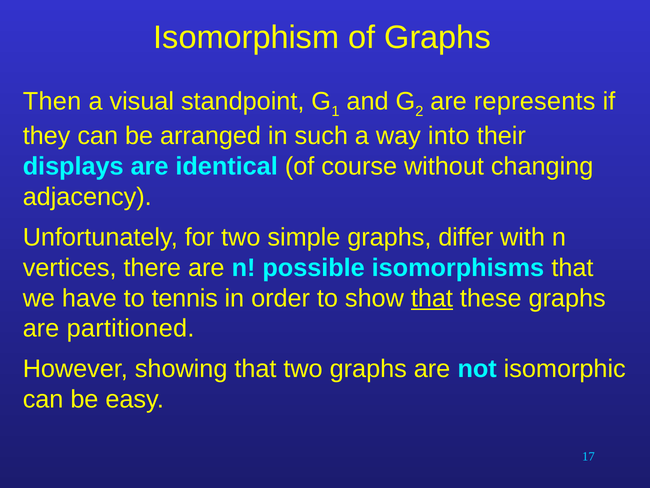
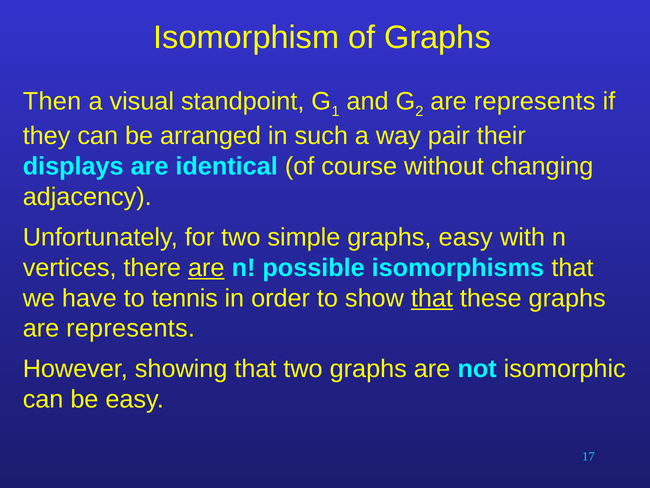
into: into -> pair (449, 136)
graphs differ: differ -> easy (466, 237)
are underline: none -> present (206, 267)
partitioned: partitioned -> represents (131, 328)
